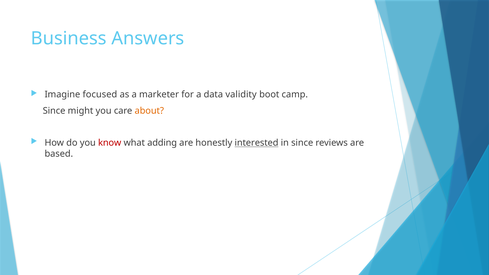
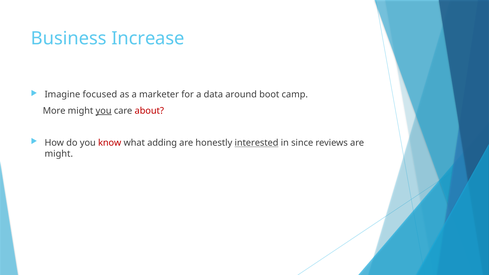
Answers: Answers -> Increase (148, 39)
validity: validity -> around (241, 95)
Since: Since -> More (54, 111)
you underline: none -> present (104, 111)
about colour: orange -> red (149, 111)
based: based -> might (59, 154)
